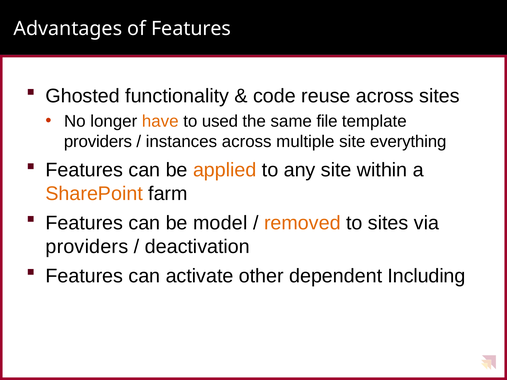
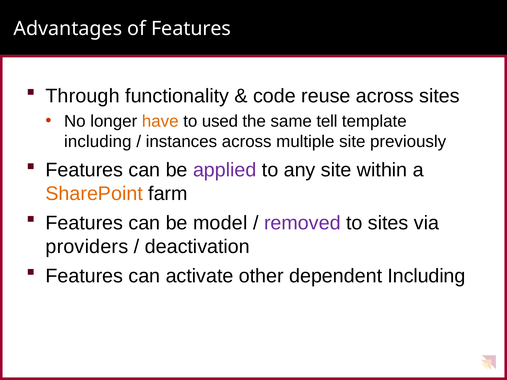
Ghosted: Ghosted -> Through (83, 96)
file: file -> tell (327, 121)
providers: providers -> including (98, 142)
everything: everything -> previously (408, 142)
applied colour: orange -> purple (225, 170)
removed colour: orange -> purple (302, 223)
